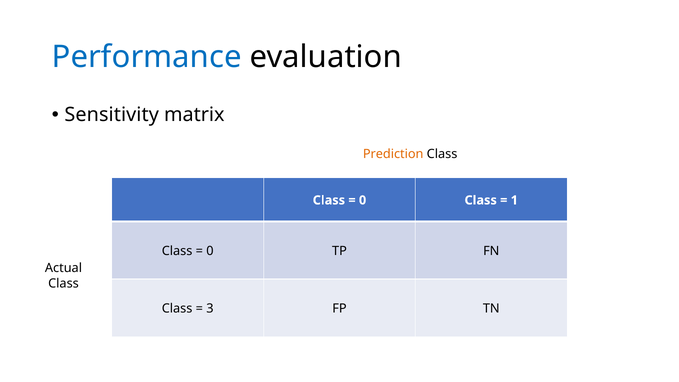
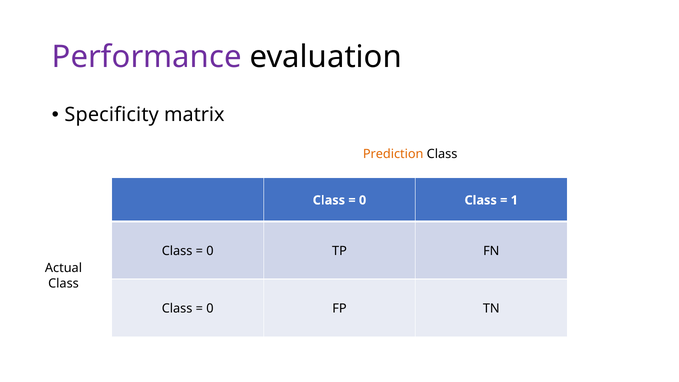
Performance colour: blue -> purple (147, 57)
Sensitivity: Sensitivity -> Specificity (112, 115)
3: 3 -> 0 (210, 308)
